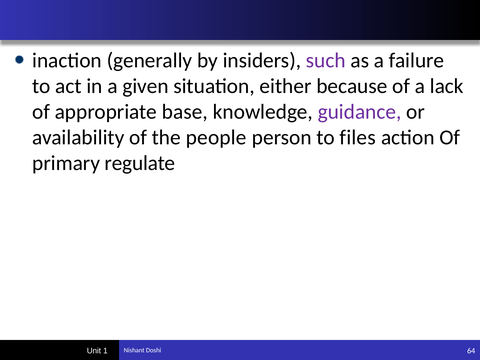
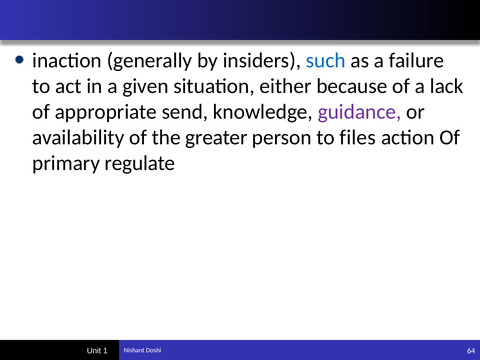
such colour: purple -> blue (326, 61)
base: base -> send (185, 112)
people: people -> greater (216, 137)
